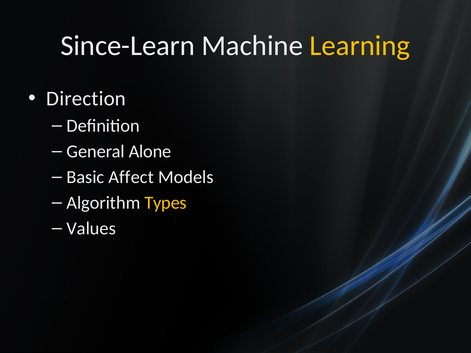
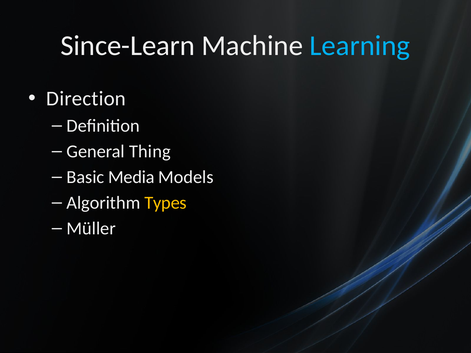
Learning colour: yellow -> light blue (360, 46)
Alone: Alone -> Thing (150, 152)
Affect: Affect -> Media (131, 177)
Values: Values -> Müller (91, 229)
